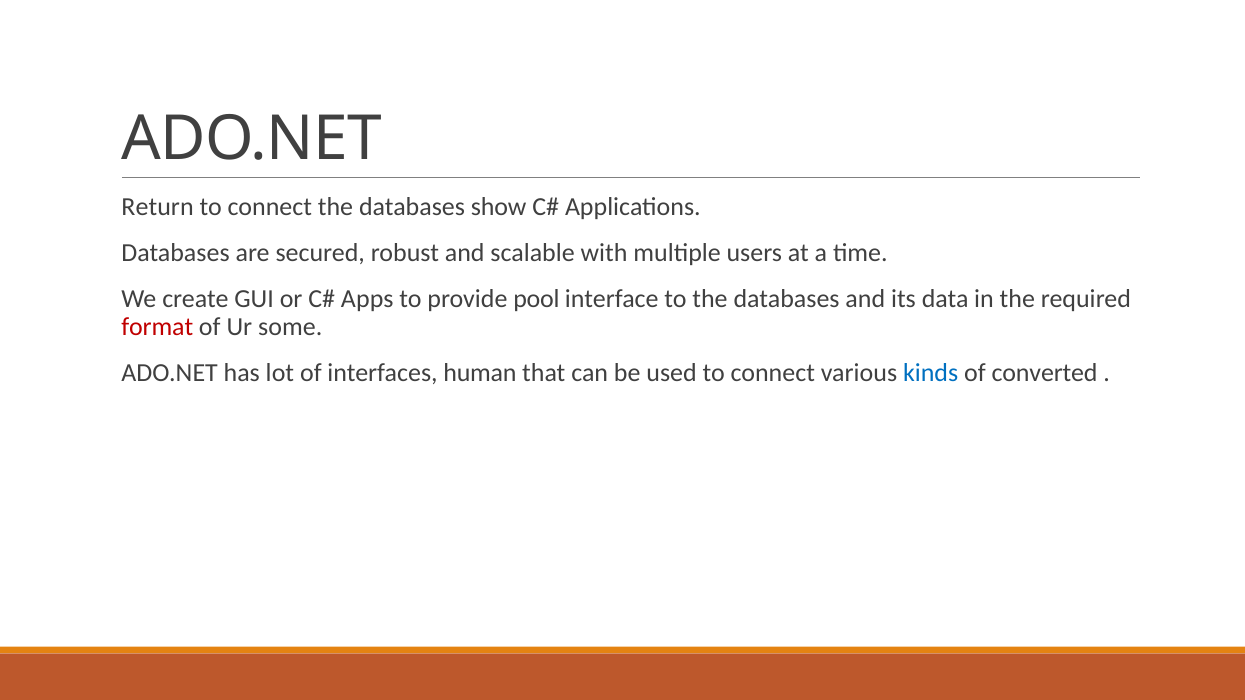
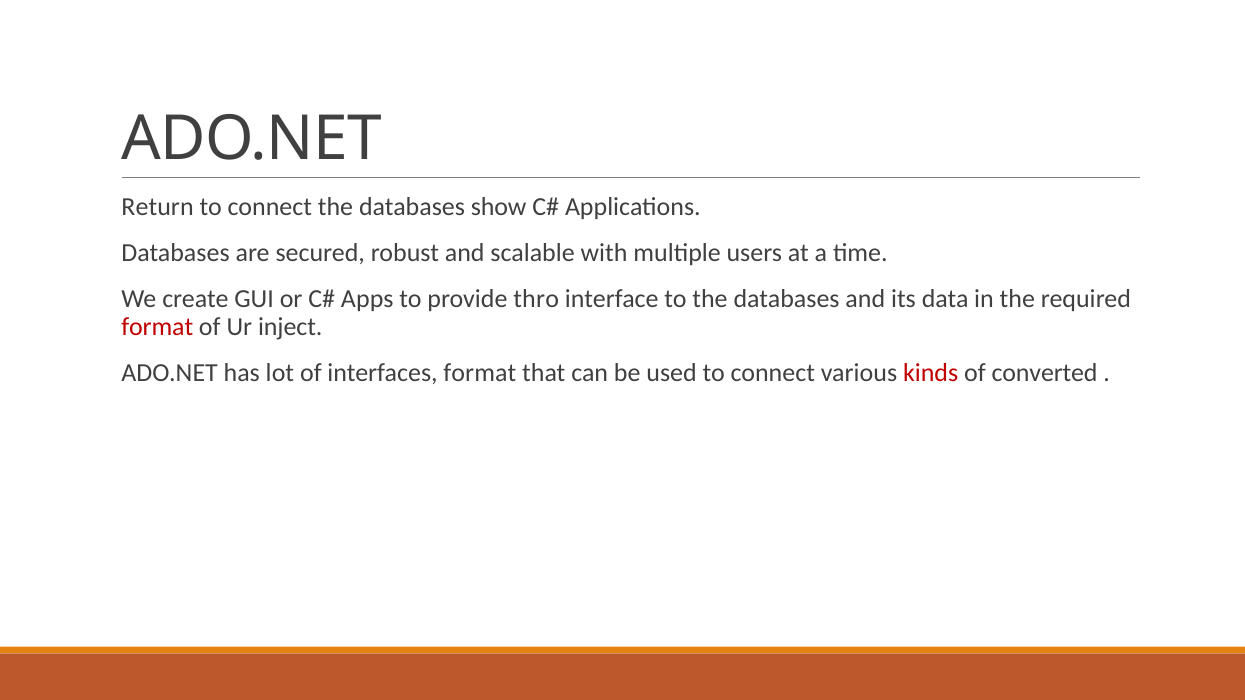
pool: pool -> thro (536, 299)
some: some -> inject (290, 327)
interfaces human: human -> format (480, 374)
kinds colour: blue -> red (931, 374)
